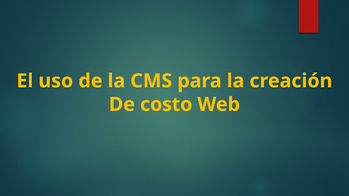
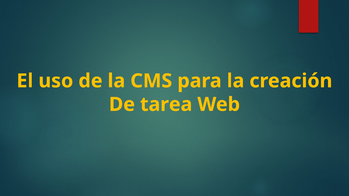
costo: costo -> tarea (166, 105)
